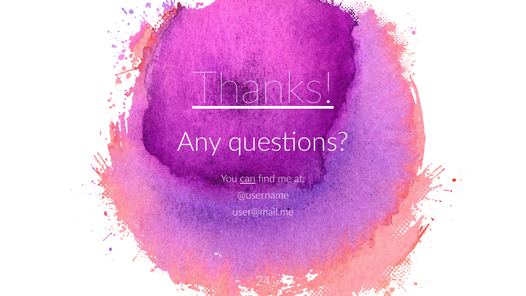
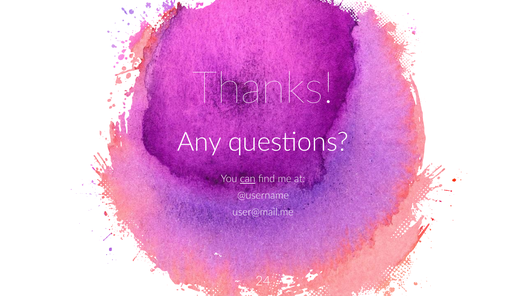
Thanks underline: present -> none (263, 88)
